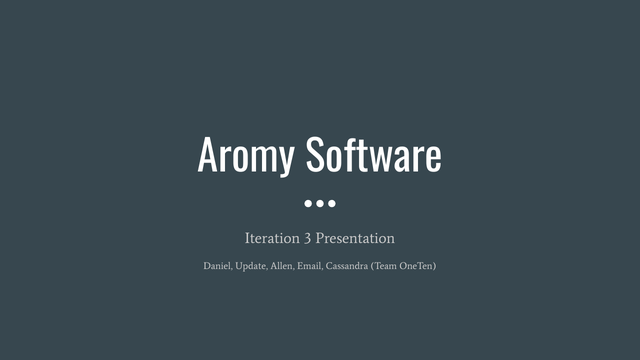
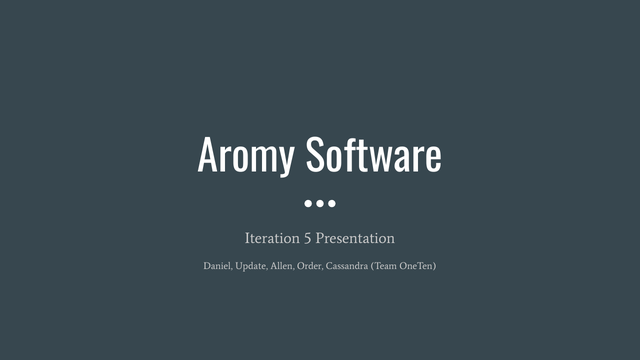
3: 3 -> 5 (308, 238)
Email: Email -> Order (310, 266)
